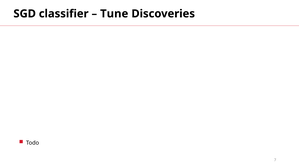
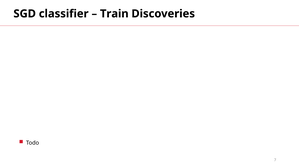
Tune: Tune -> Train (114, 14)
